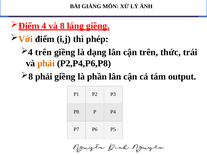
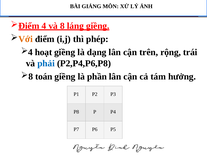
trên: trên -> hoạt (44, 52)
thức: thức -> rộng (171, 52)
phải colour: orange -> blue (46, 63)
phải: phải -> toán (44, 77)
output: output -> hưởng (182, 77)
